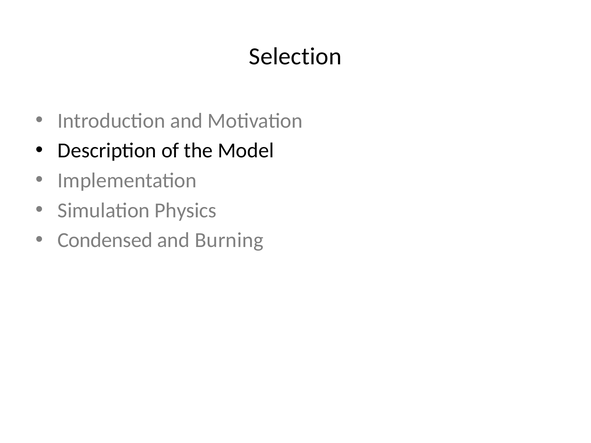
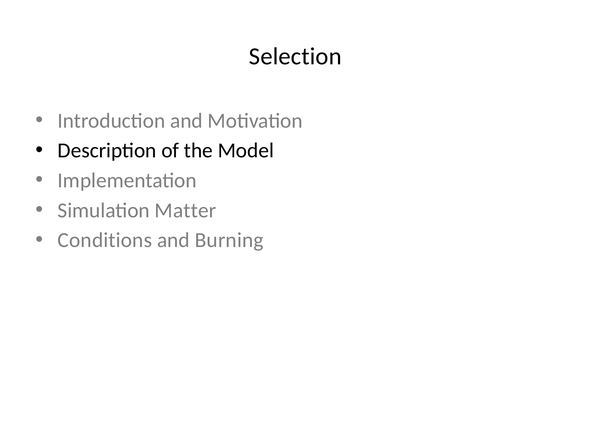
Physics: Physics -> Matter (185, 210)
Condensed: Condensed -> Conditions (105, 240)
